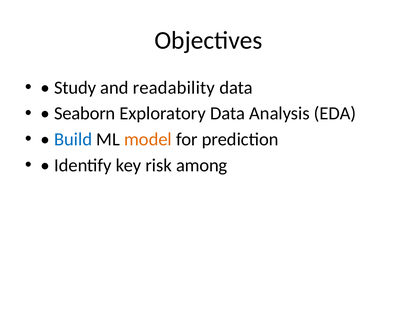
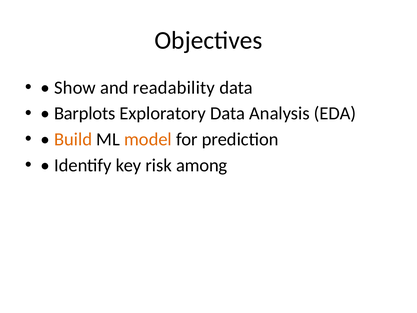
Study: Study -> Show (75, 87)
Seaborn: Seaborn -> Barplots (85, 113)
Build colour: blue -> orange (73, 139)
